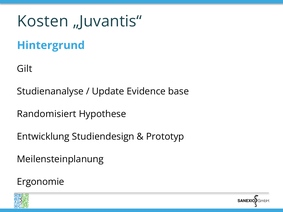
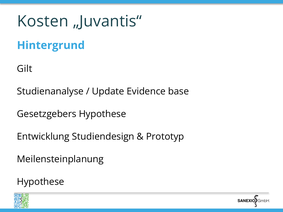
Randomisiert: Randomisiert -> Gesetzgebers (47, 114)
Ergonomie: Ergonomie -> Hypothese (41, 182)
